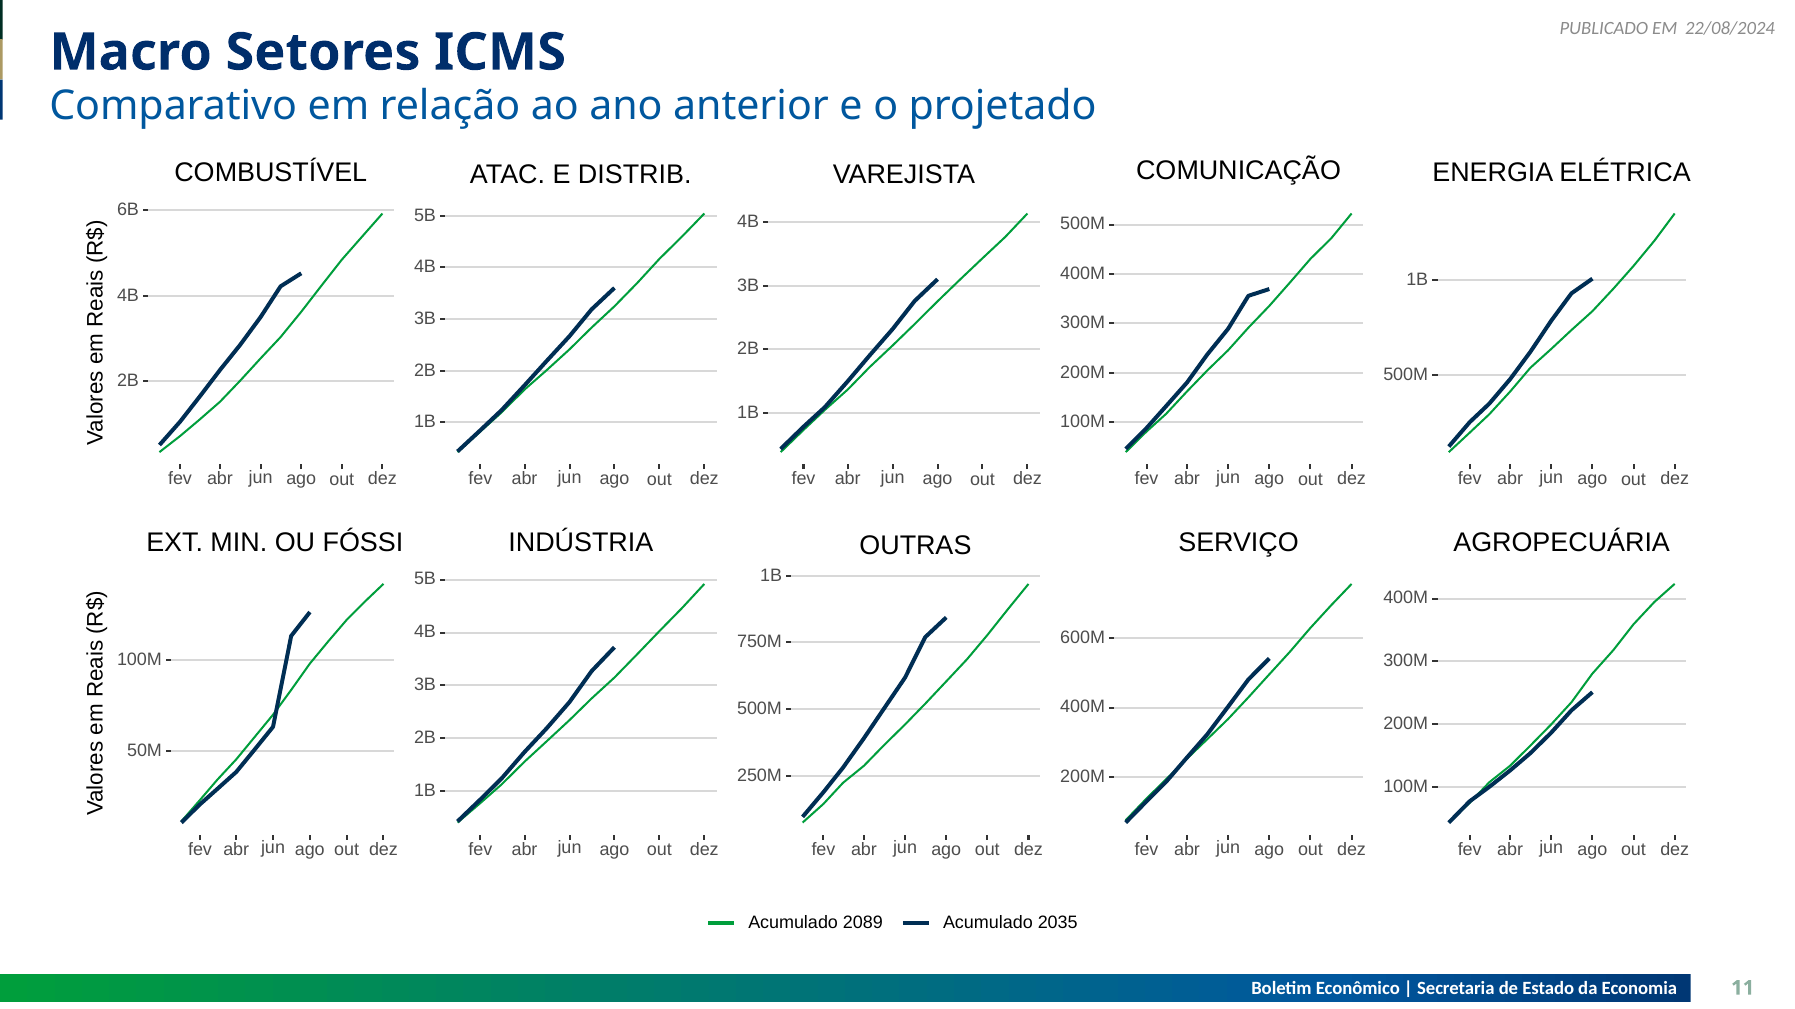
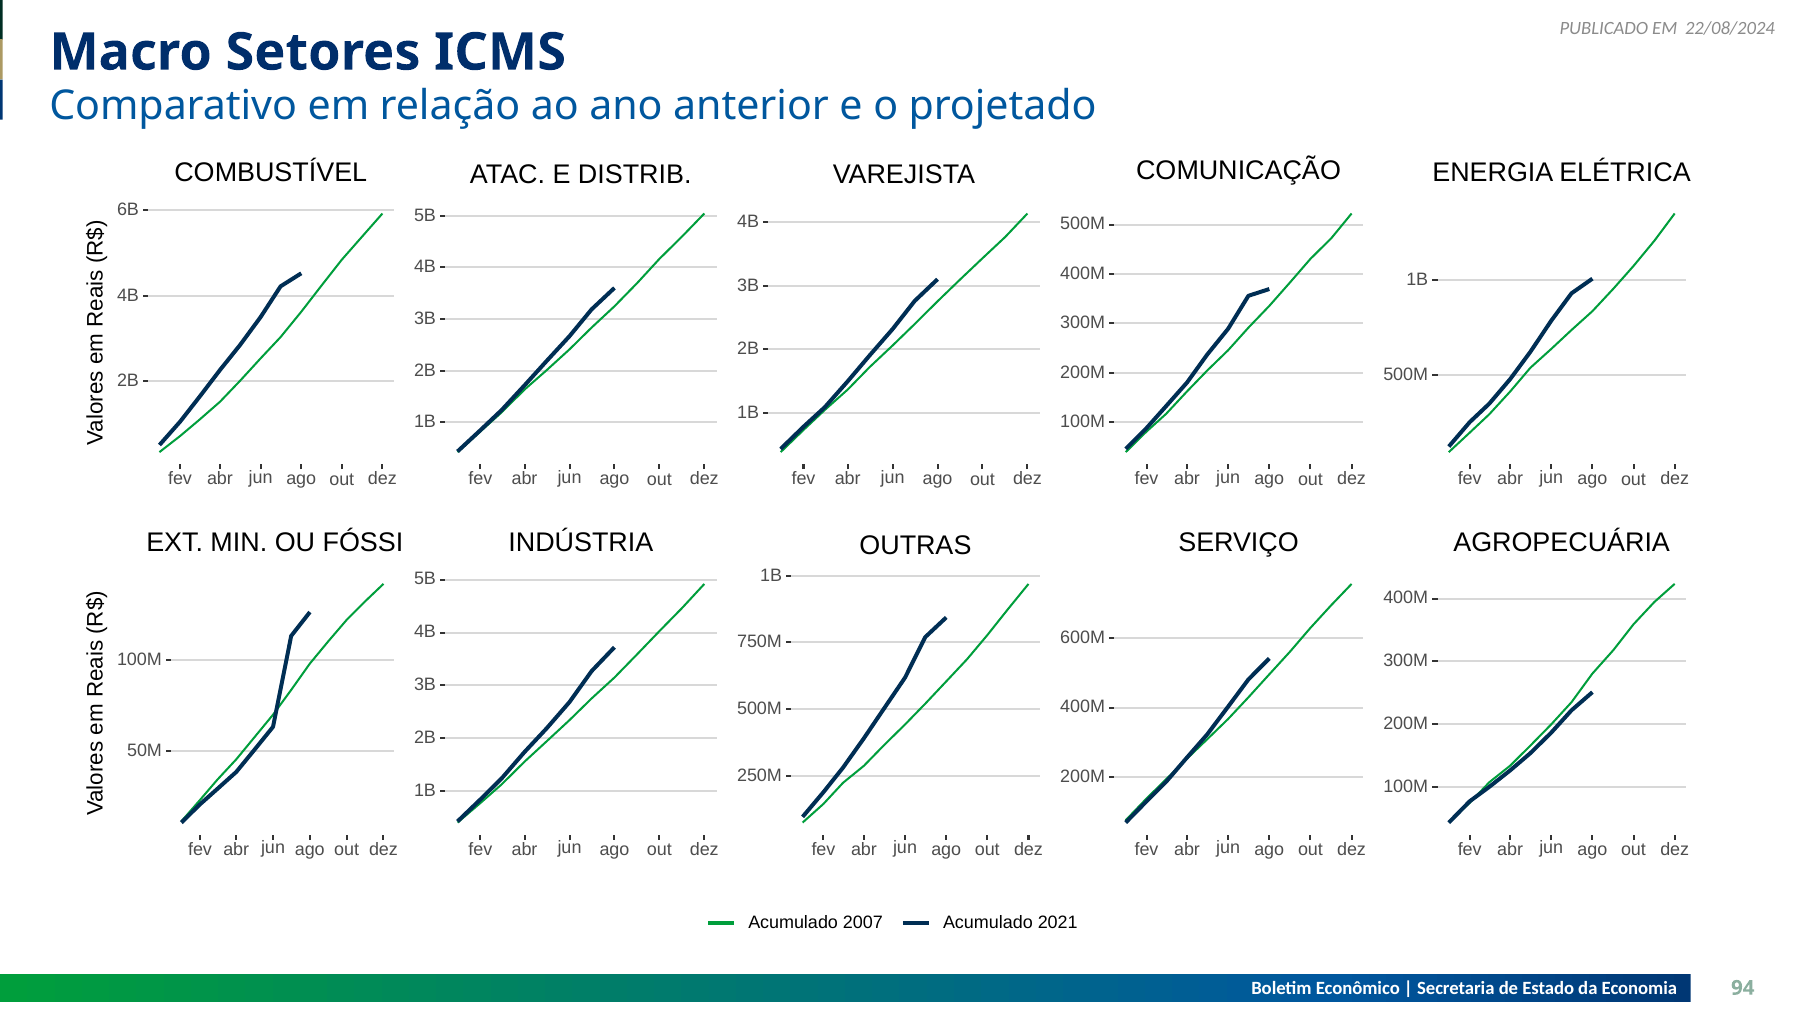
2089: 2089 -> 2007 (863, 923)
2035: 2035 -> 2021 (1058, 923)
11: 11 -> 94 (1743, 989)
